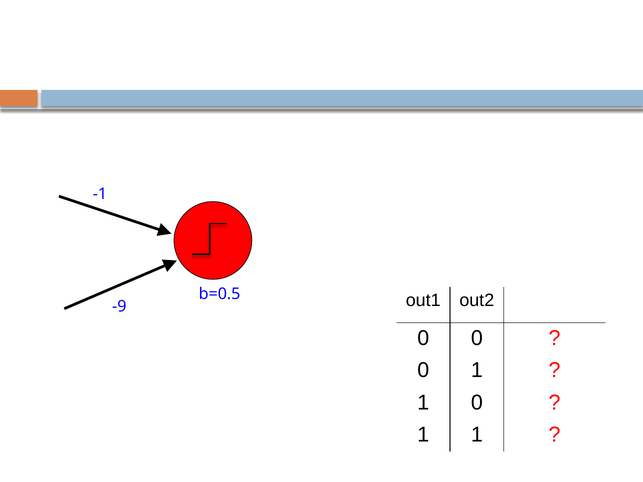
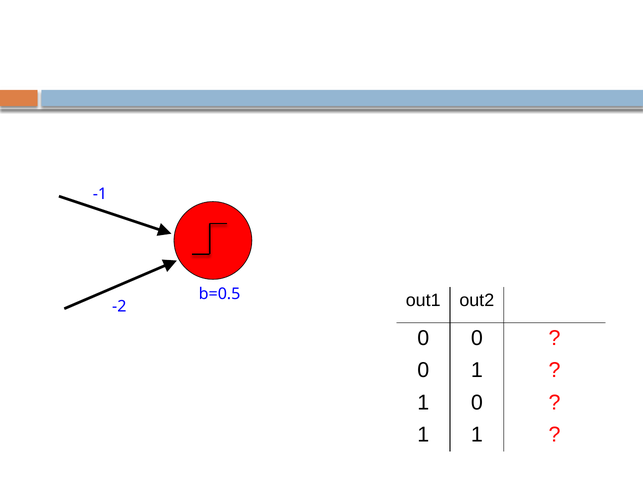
-9: -9 -> -2 (119, 306)
